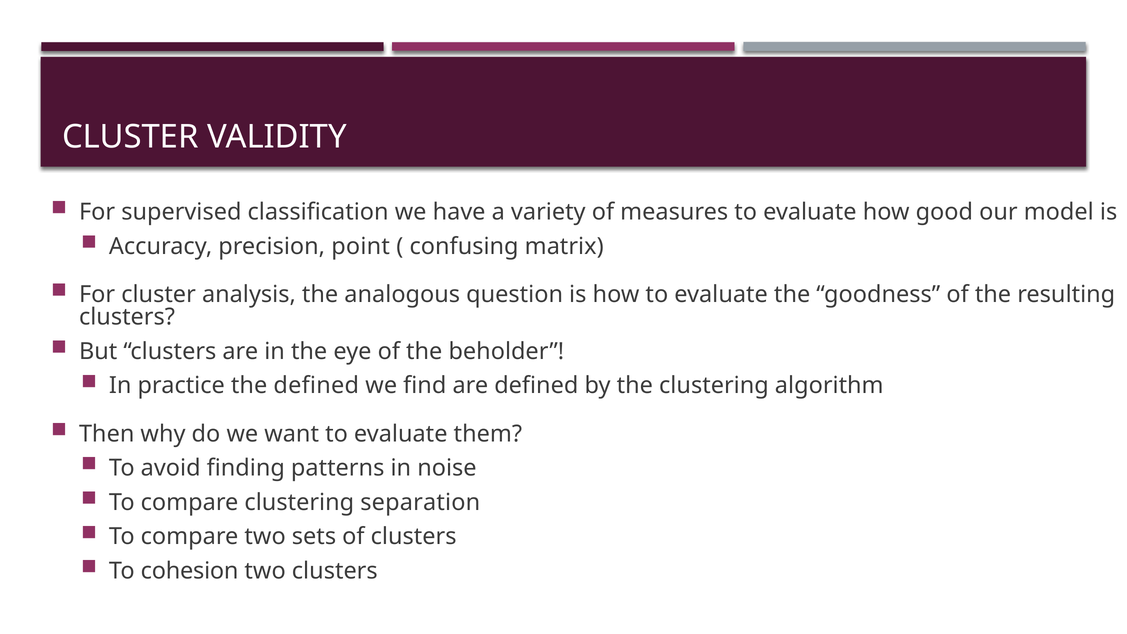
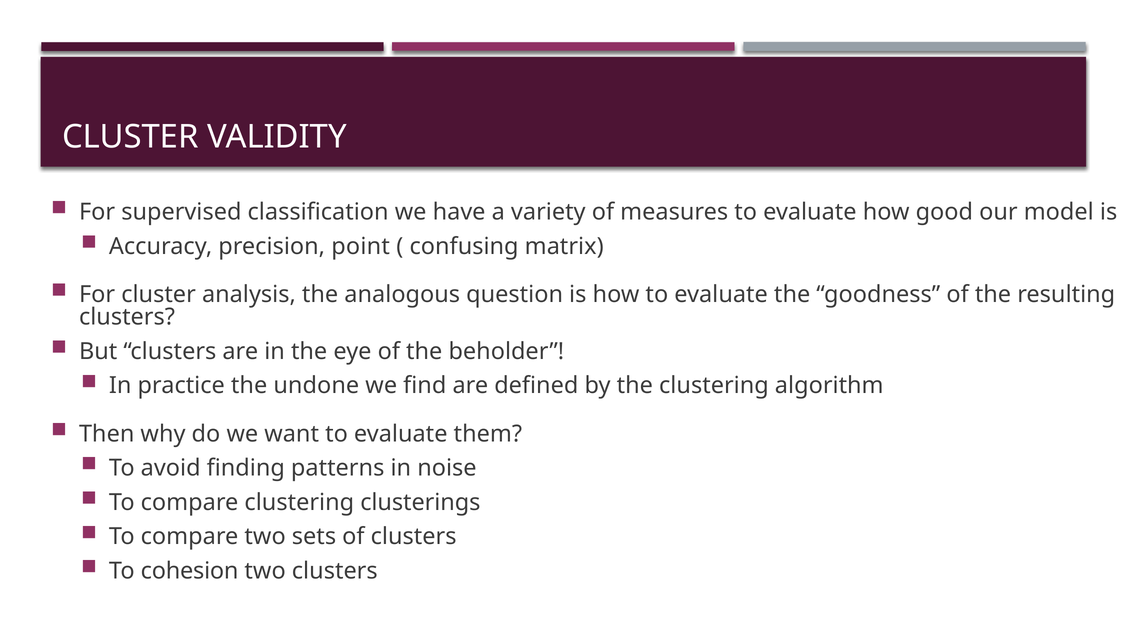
the defined: defined -> undone (316, 386)
separation: separation -> clusterings (420, 502)
